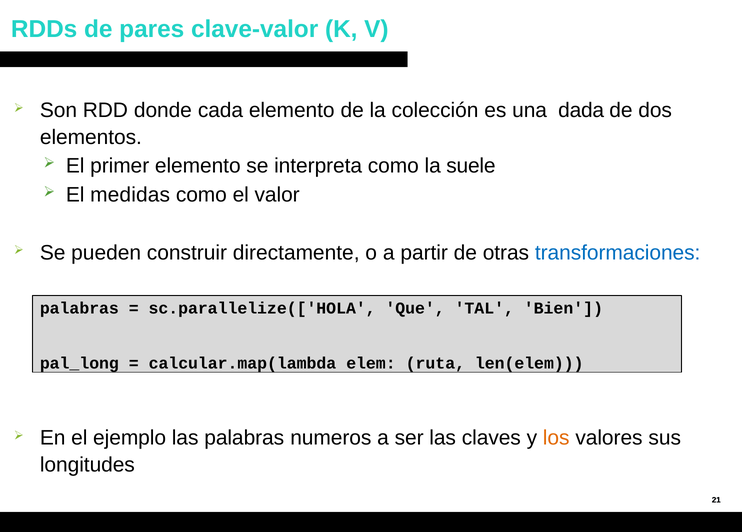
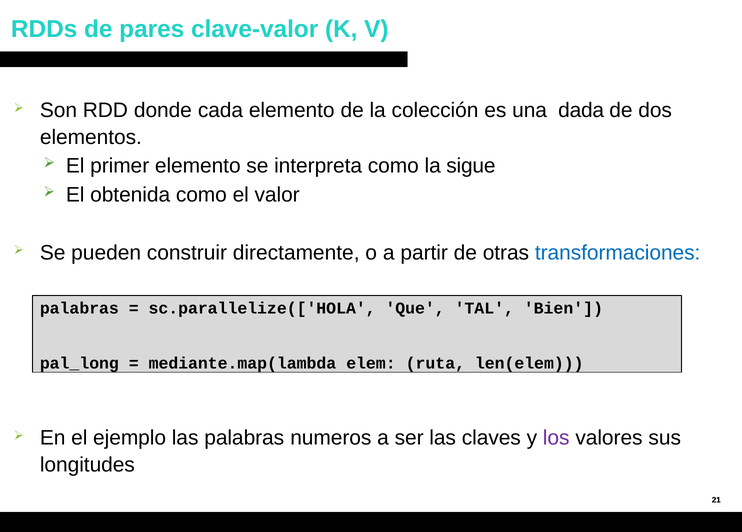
suele: suele -> sigue (471, 166)
medidas: medidas -> obtenida (130, 195)
calcular.map(lambda: calcular.map(lambda -> mediante.map(lambda (242, 363)
los colour: orange -> purple (556, 438)
